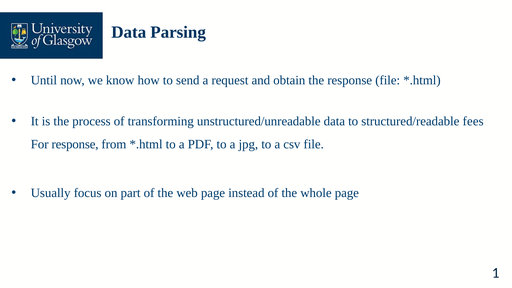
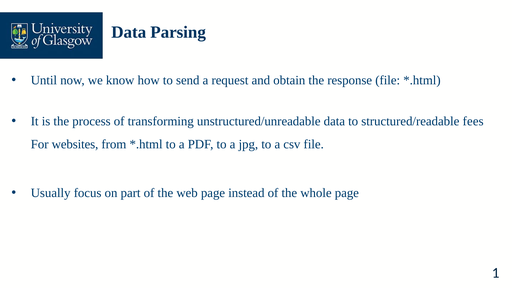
For response: response -> websites (75, 144)
